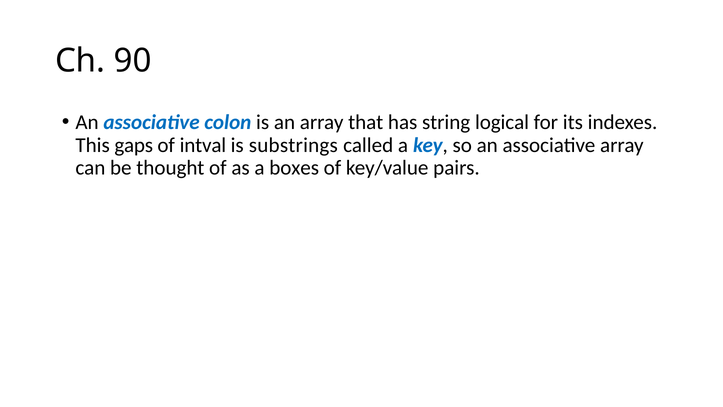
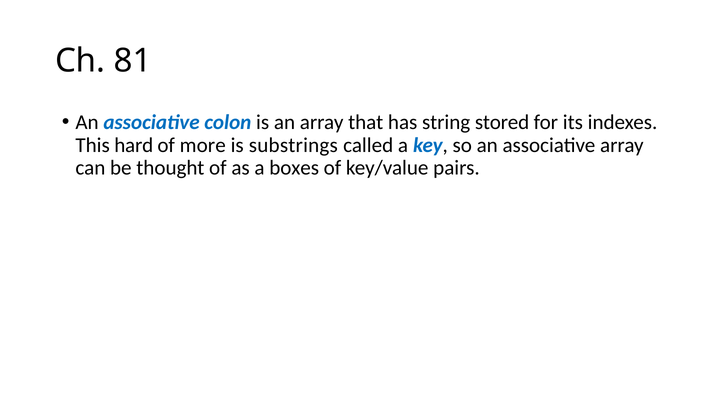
90: 90 -> 81 (133, 61)
logical: logical -> stored (502, 122)
gaps: gaps -> hard (134, 145)
intval: intval -> more (203, 145)
